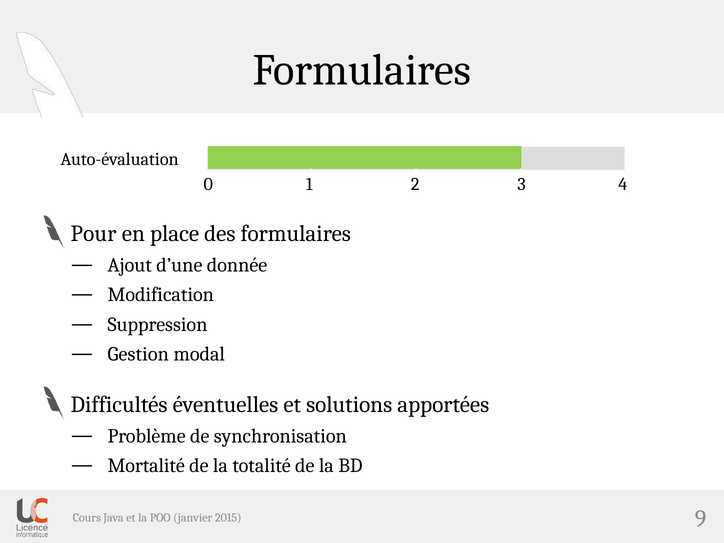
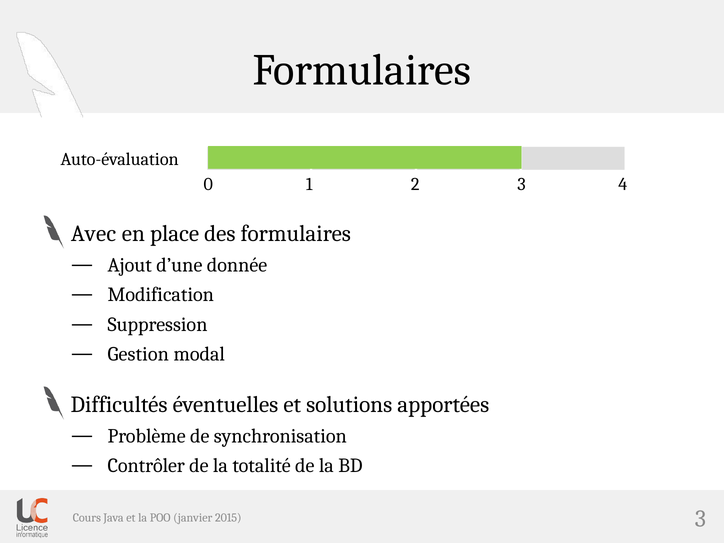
Pour: Pour -> Avec (94, 234)
Mortalité: Mortalité -> Contrôler (146, 466)
2015 9: 9 -> 3 (700, 519)
